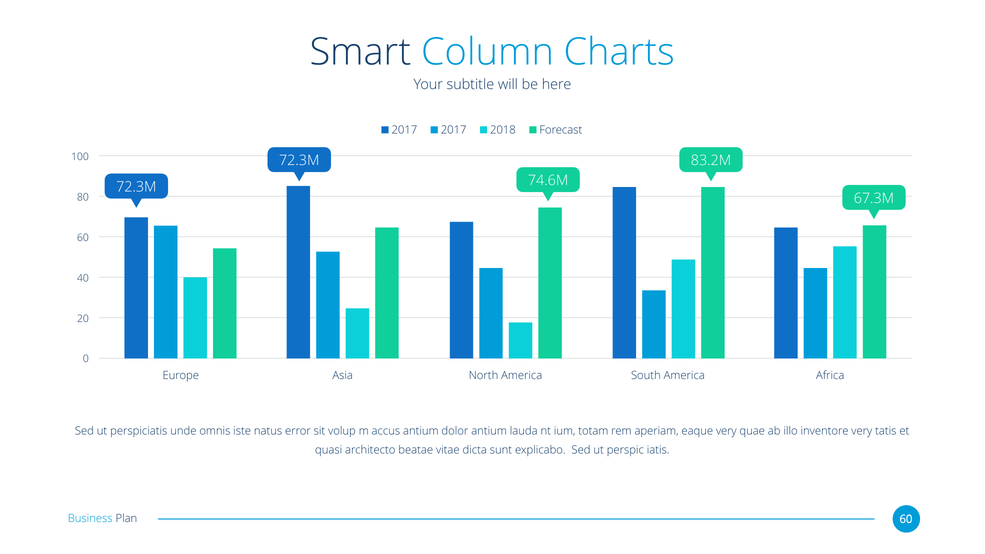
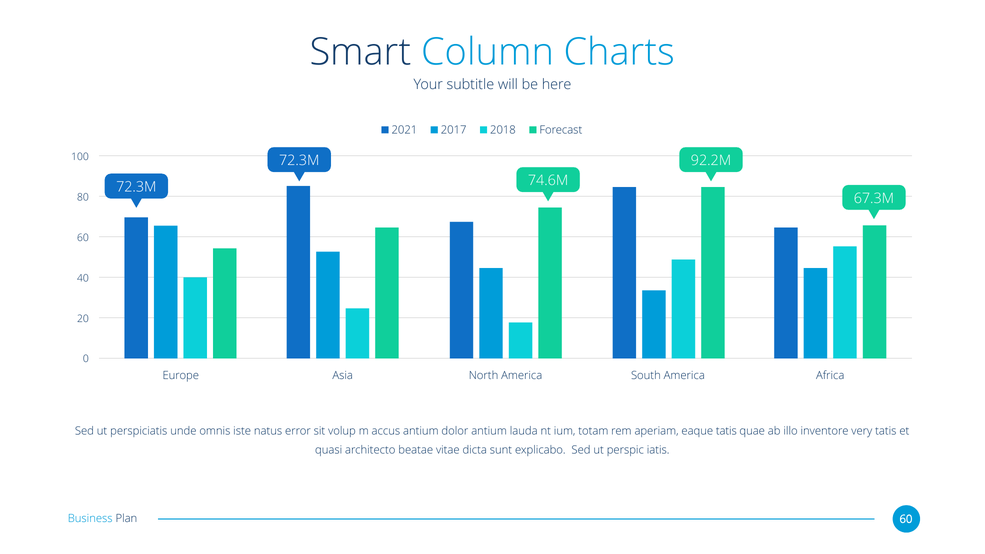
2017: 2017 -> 2021 (404, 130)
83.2M: 83.2M -> 92.2M (711, 161)
eaque very: very -> tatis (726, 431)
